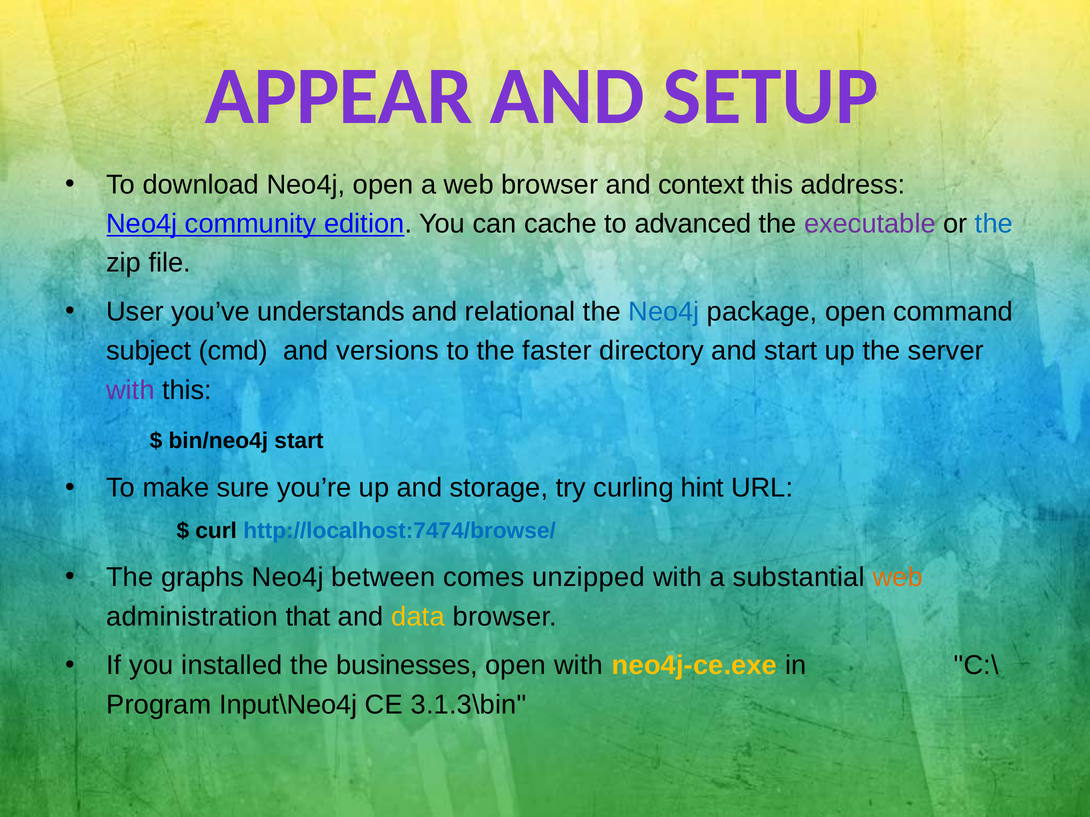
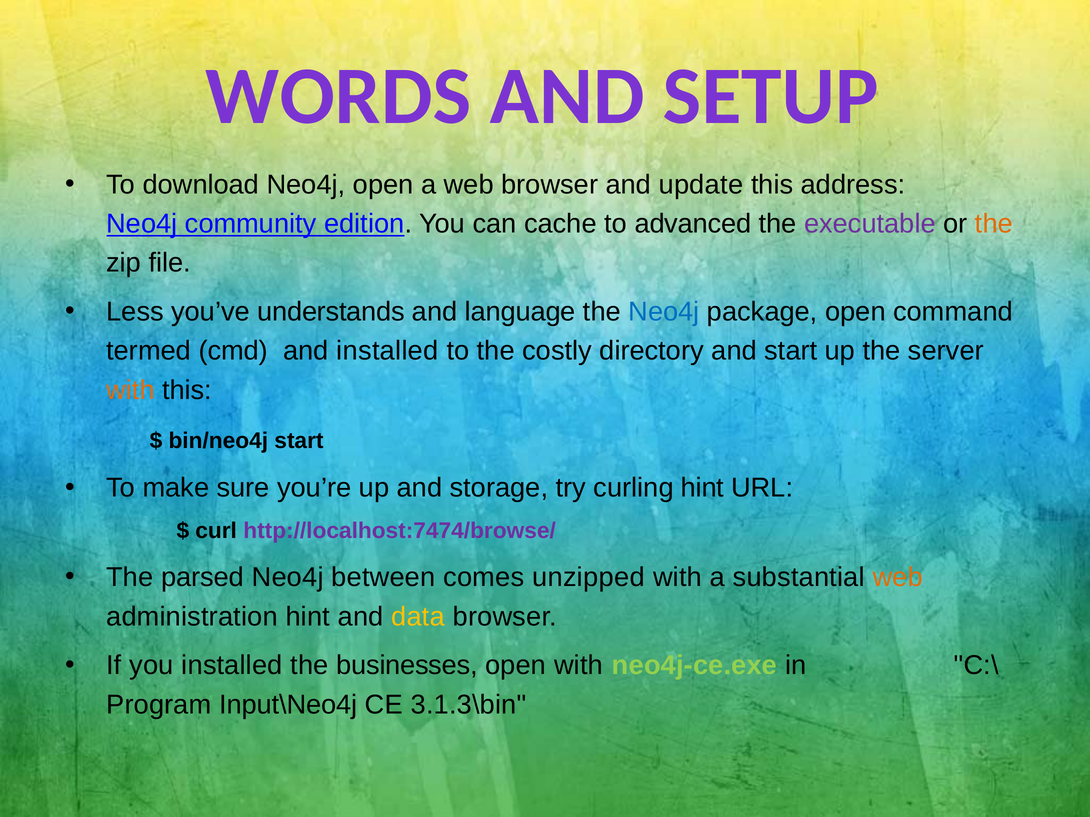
APPEAR: APPEAR -> WORDS (338, 97)
context: context -> update (701, 185)
the colour: blue -> orange (994, 224)
User: User -> Less (135, 312)
relational: relational -> language (520, 312)
subject: subject -> termed (149, 351)
and versions: versions -> installed (388, 351)
faster: faster -> costly (557, 351)
with colour: purple -> orange (130, 390)
http://localhost:7474/browse/ colour: blue -> purple (400, 531)
graphs: graphs -> parsed (203, 578)
administration that: that -> hint (308, 617)
neo4j-ce.exe colour: yellow -> light green (695, 666)
